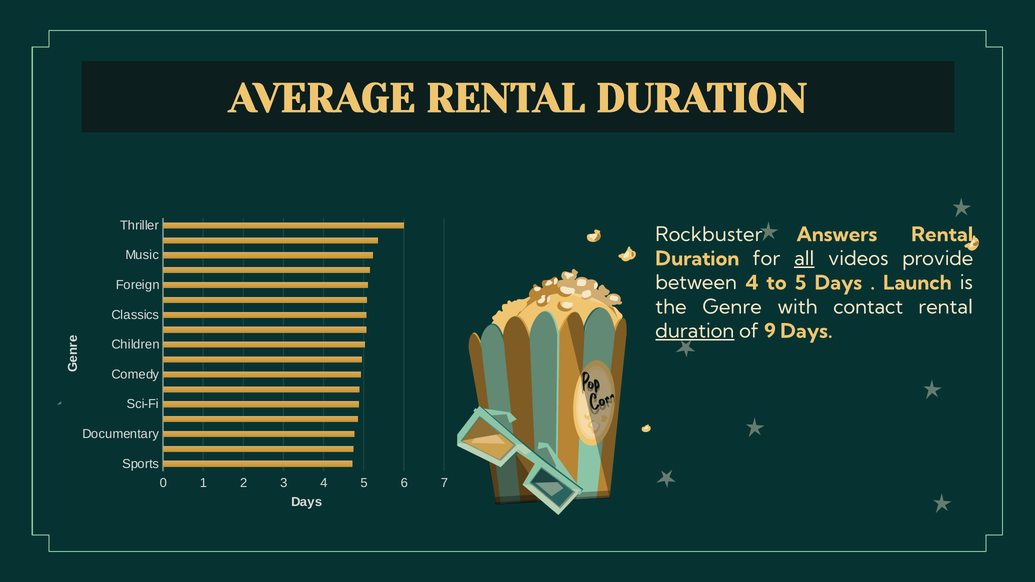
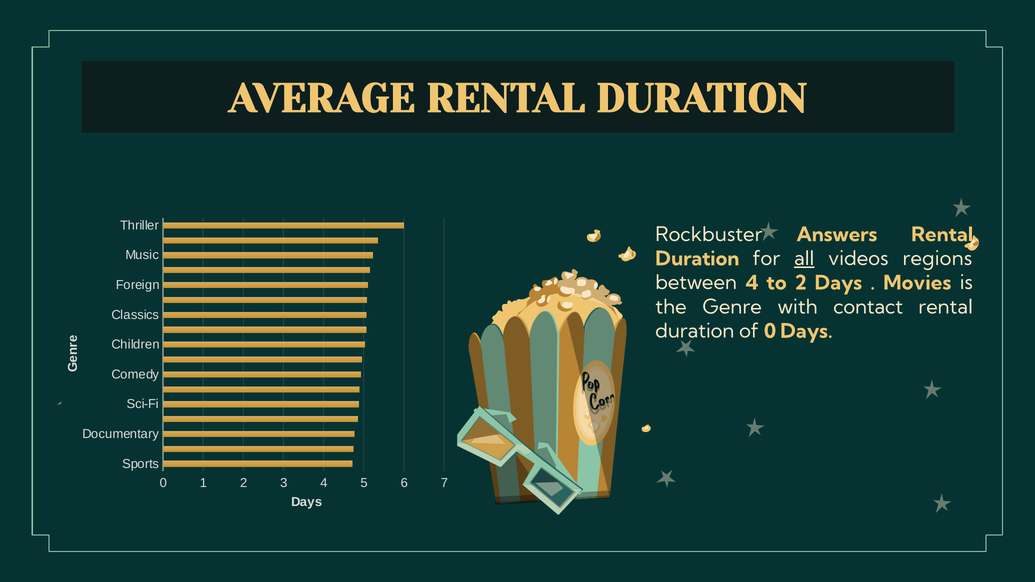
provide: provide -> regions (937, 259)
to 5: 5 -> 2 (801, 283)
Launch: Launch -> Movies (917, 283)
duration underline: present -> none (695, 331)
of 9: 9 -> 0 (770, 331)
